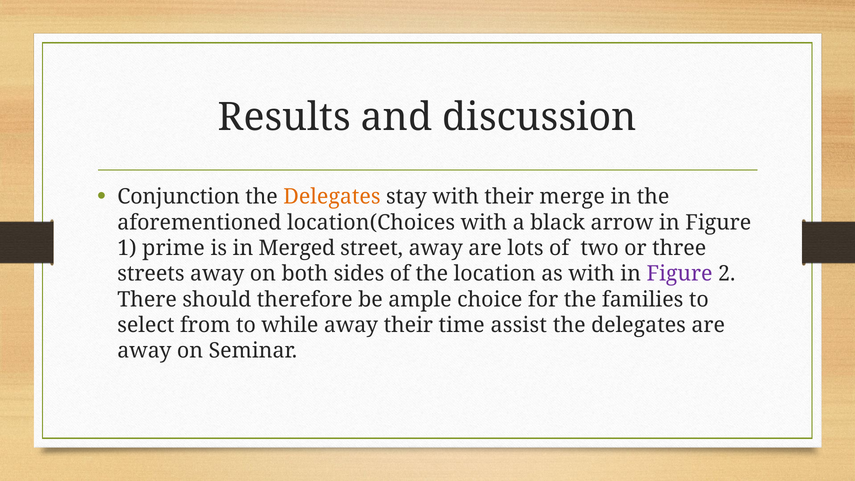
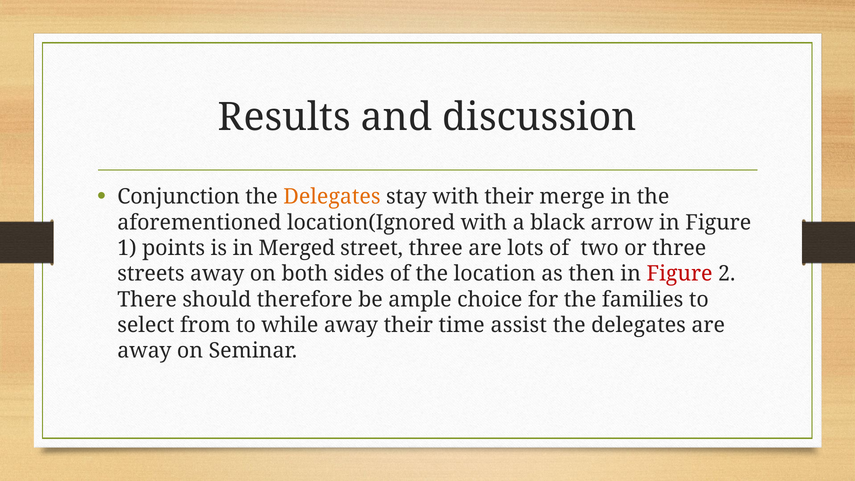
location(Choices: location(Choices -> location(Ignored (371, 223)
prime: prime -> points (174, 248)
street away: away -> three (436, 248)
as with: with -> then (592, 274)
Figure colour: purple -> red (680, 274)
